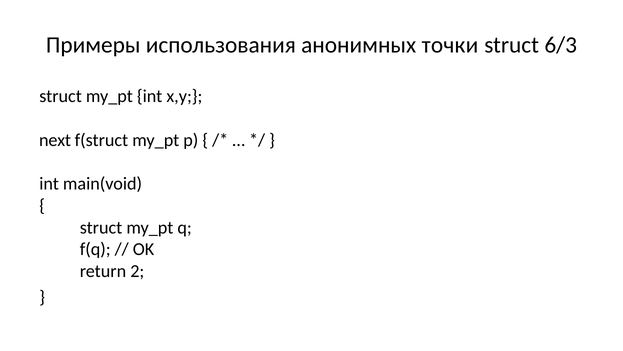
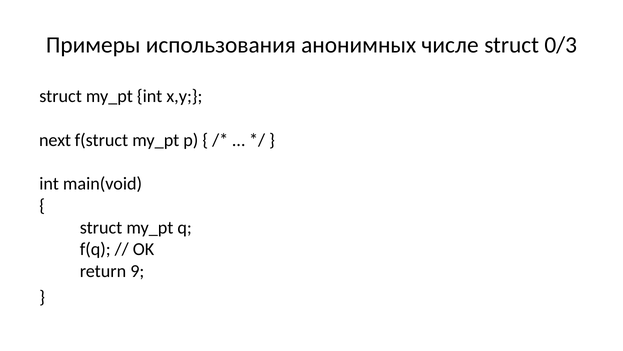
точки: точки -> числе (450, 45)
6/3: 6/3 -> 0/3 (561, 45)
2: 2 -> 9 (137, 271)
